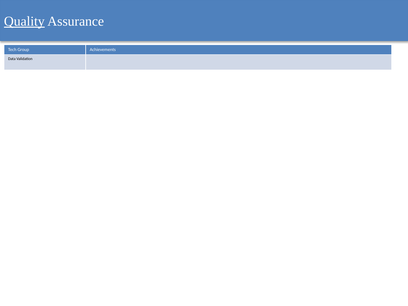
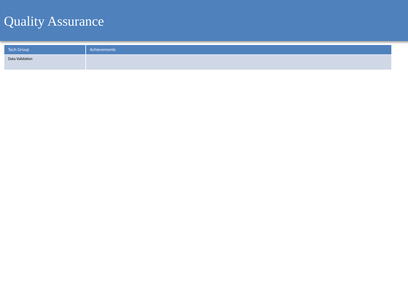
Quality underline: present -> none (24, 21)
